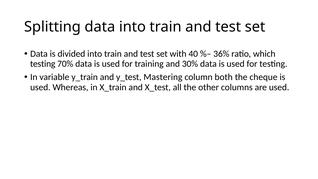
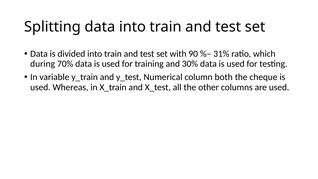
40: 40 -> 90 (193, 54)
36%: 36% -> 31% (221, 54)
testing: testing -> during (43, 64)
Mastering: Mastering -> Numerical (163, 77)
